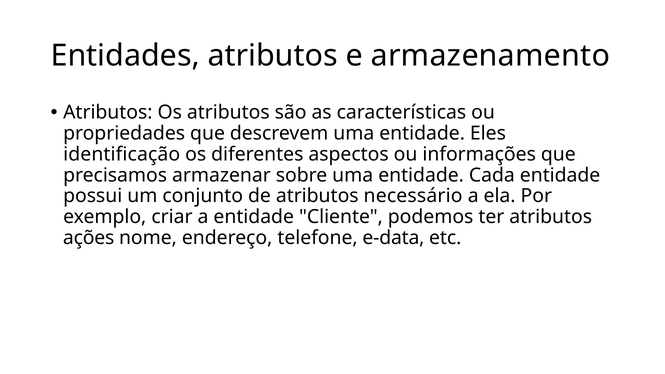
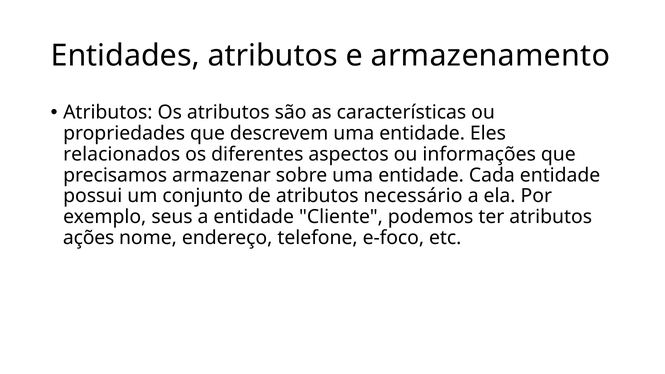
identificação: identificação -> relacionados (122, 154)
criar: criar -> seus (172, 217)
e-data: e-data -> e-foco (393, 238)
